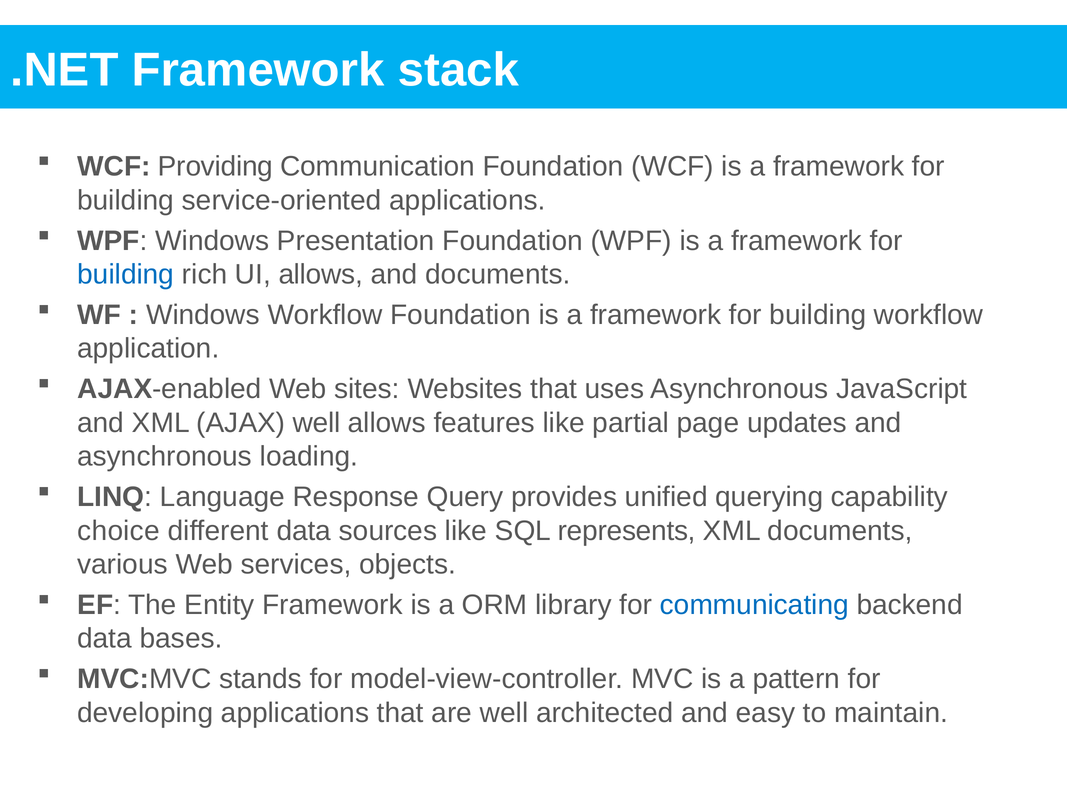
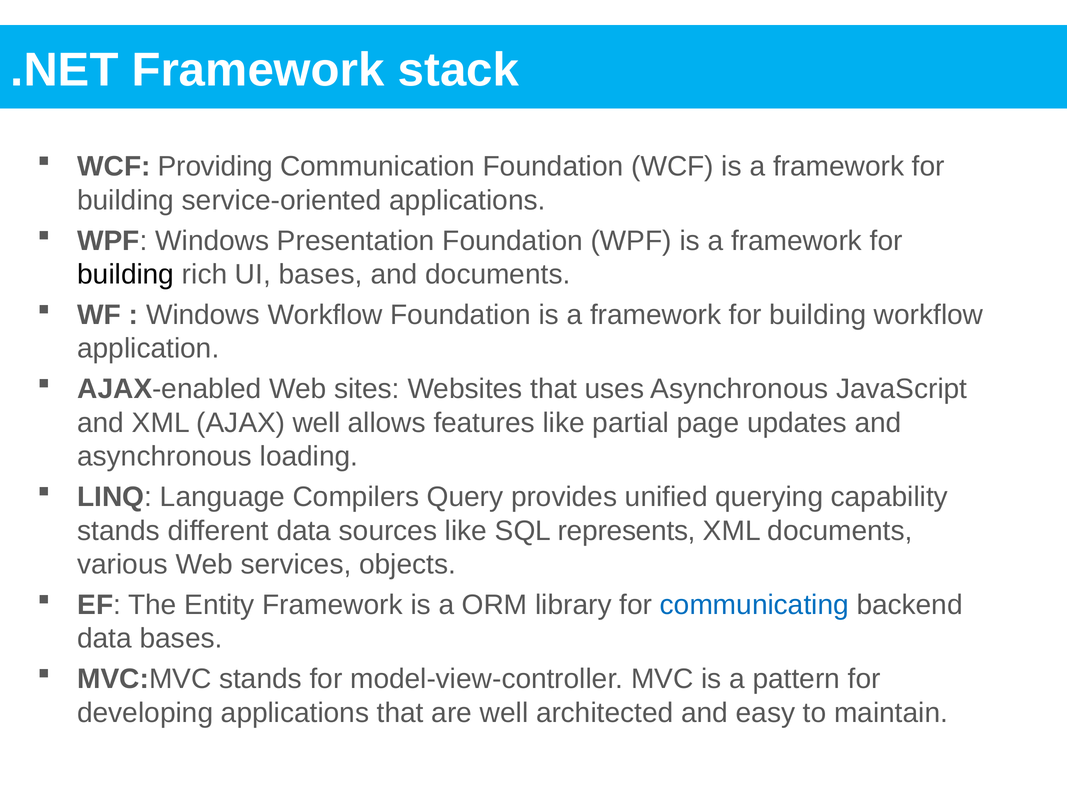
building colour: blue -> black (126, 274)
UI allows: allows -> bases (321, 274)
Response: Response -> Compilers (356, 496)
choice: choice -> stands (119, 530)
